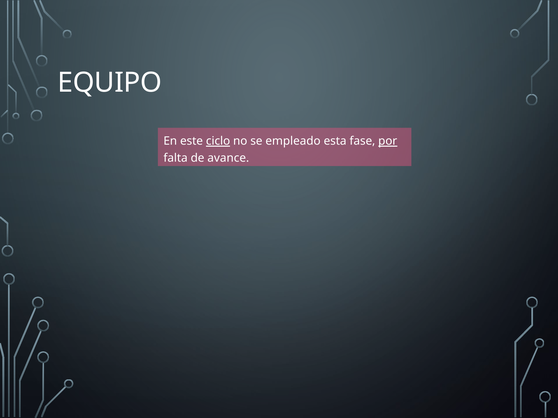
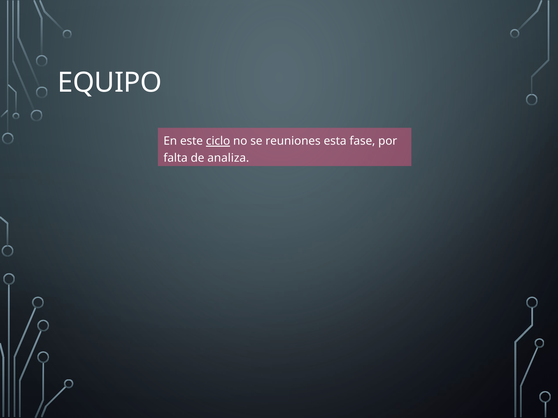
empleado: empleado -> reuniones (293, 141)
por underline: present -> none (388, 141)
avance: avance -> analiza (228, 158)
